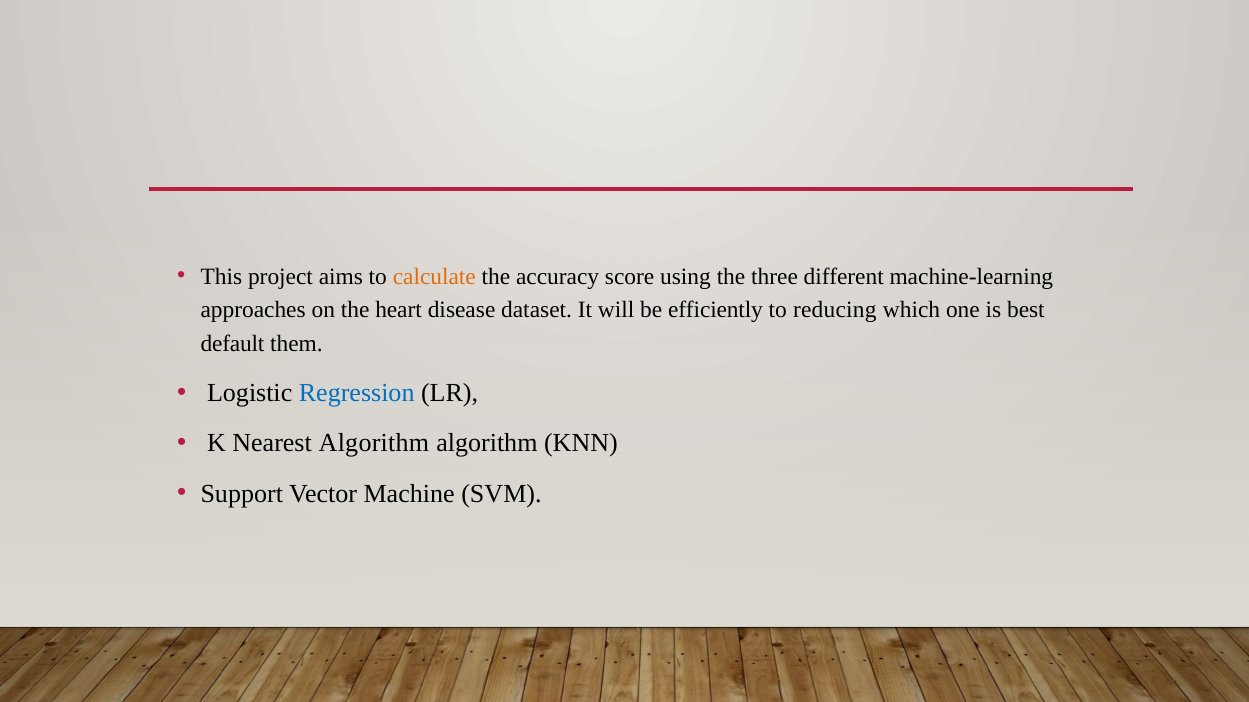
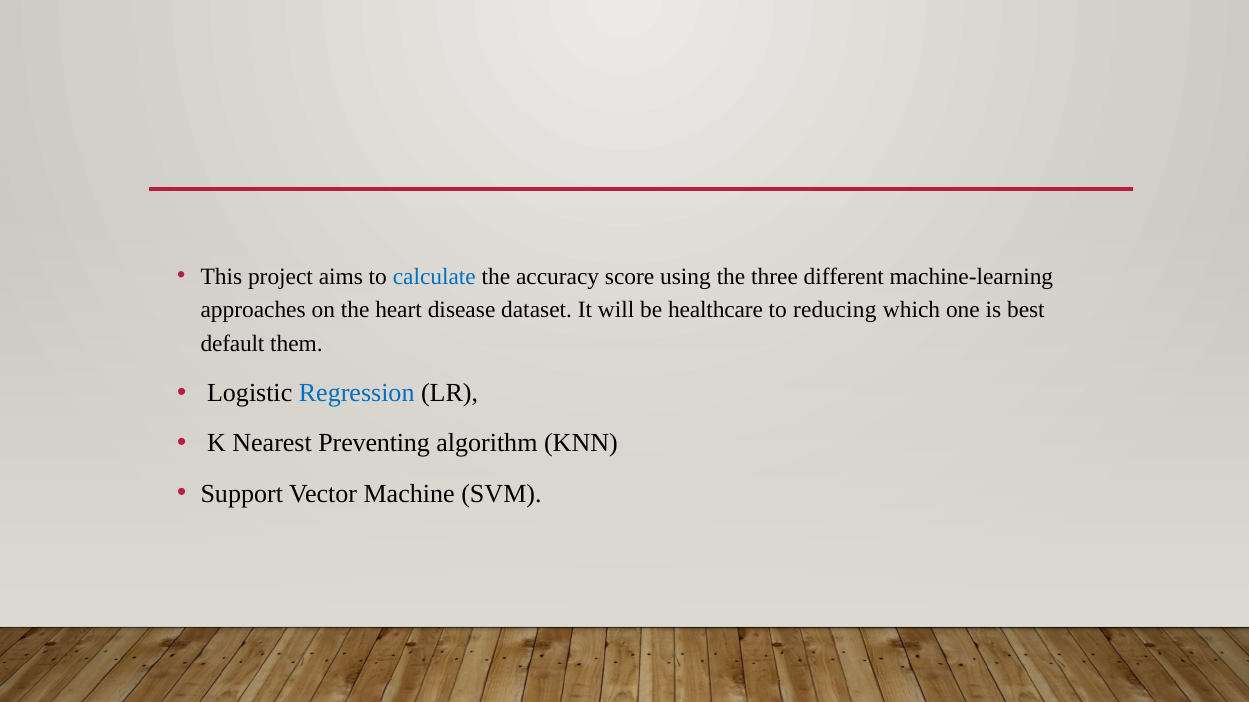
calculate colour: orange -> blue (434, 277)
efficiently: efficiently -> healthcare (715, 310)
Nearest Algorithm: Algorithm -> Preventing (374, 444)
